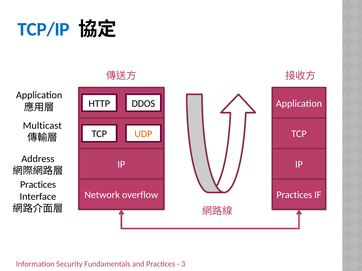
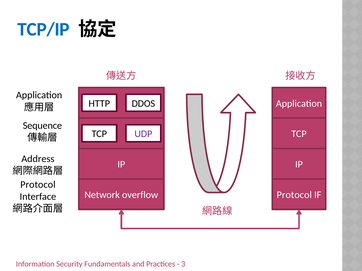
Multicast: Multicast -> Sequence (42, 126)
UDP colour: orange -> purple (143, 134)
Practices: Practices -> Protocol (38, 185)
Practices: Practices -> Protocol (294, 195)
